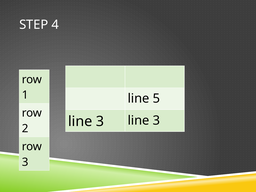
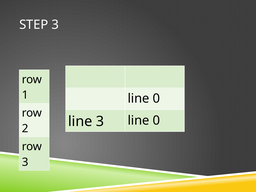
STEP 4: 4 -> 3 (55, 25)
5: 5 -> 0 (156, 98)
line 3 line 3: 3 -> 0 (156, 120)
